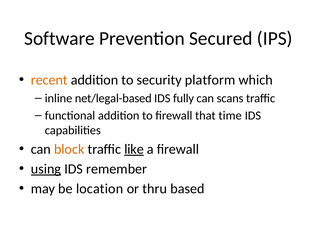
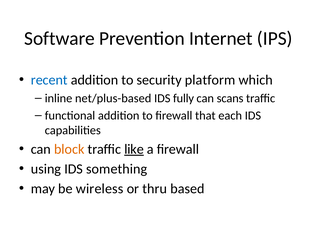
Secured: Secured -> Internet (221, 38)
recent colour: orange -> blue (49, 80)
net/legal-based: net/legal-based -> net/plus-based (113, 98)
time: time -> each (230, 115)
using underline: present -> none (46, 169)
remember: remember -> something (117, 169)
location: location -> wireless (100, 188)
